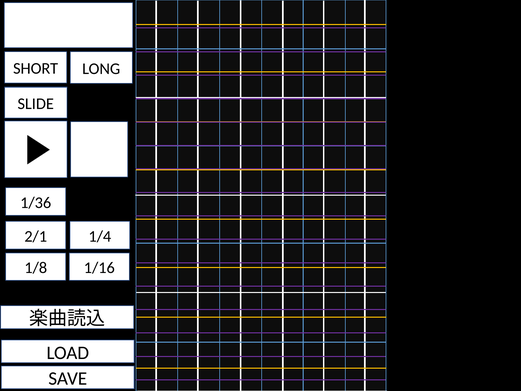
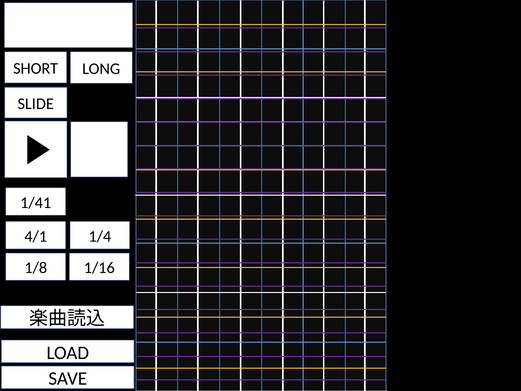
1/36: 1/36 -> 1/41 (36, 203)
2/1: 2/1 -> 4/1 (36, 236)
